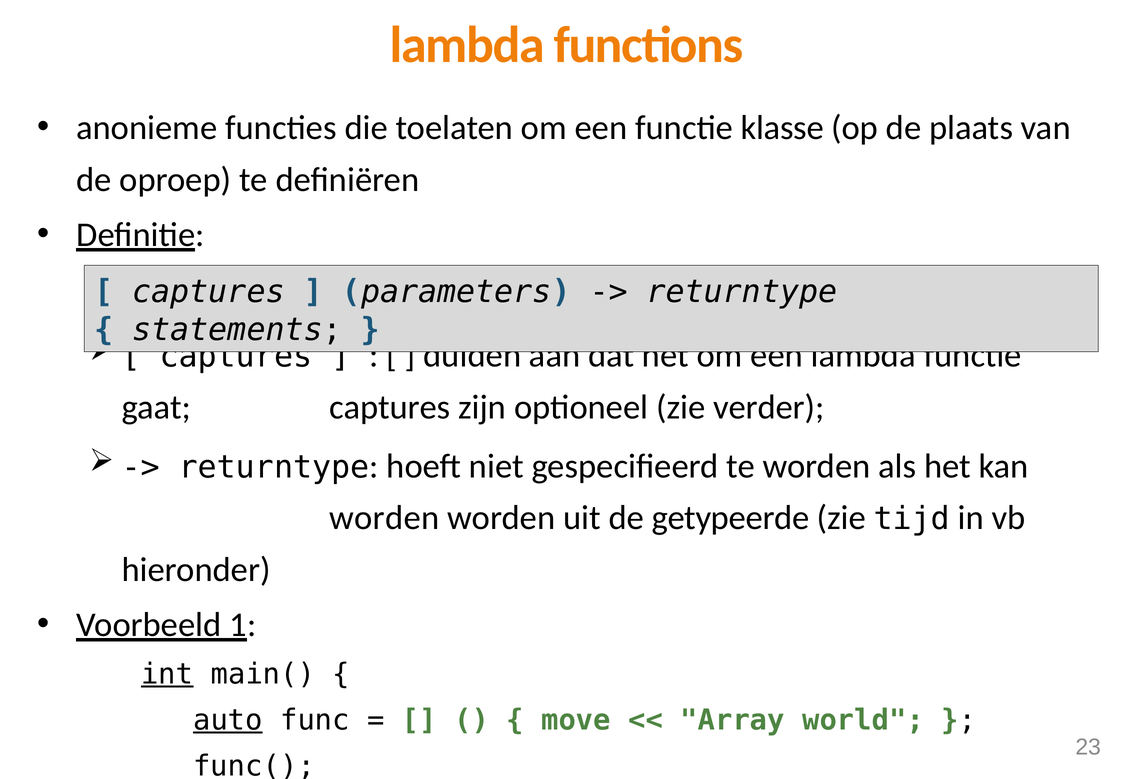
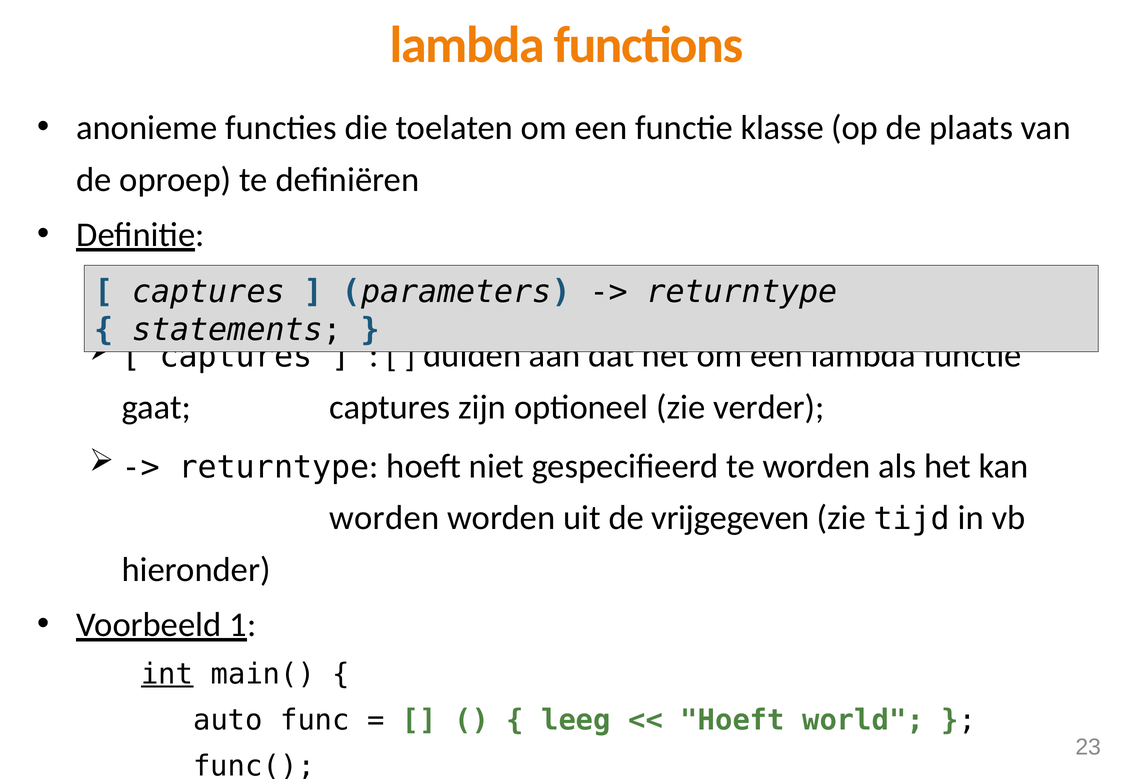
getypeerde: getypeerde -> vrijgegeven (730, 518)
auto underline: present -> none (228, 720)
move: move -> leeg (576, 720)
Array: Array -> Hoeft (733, 720)
